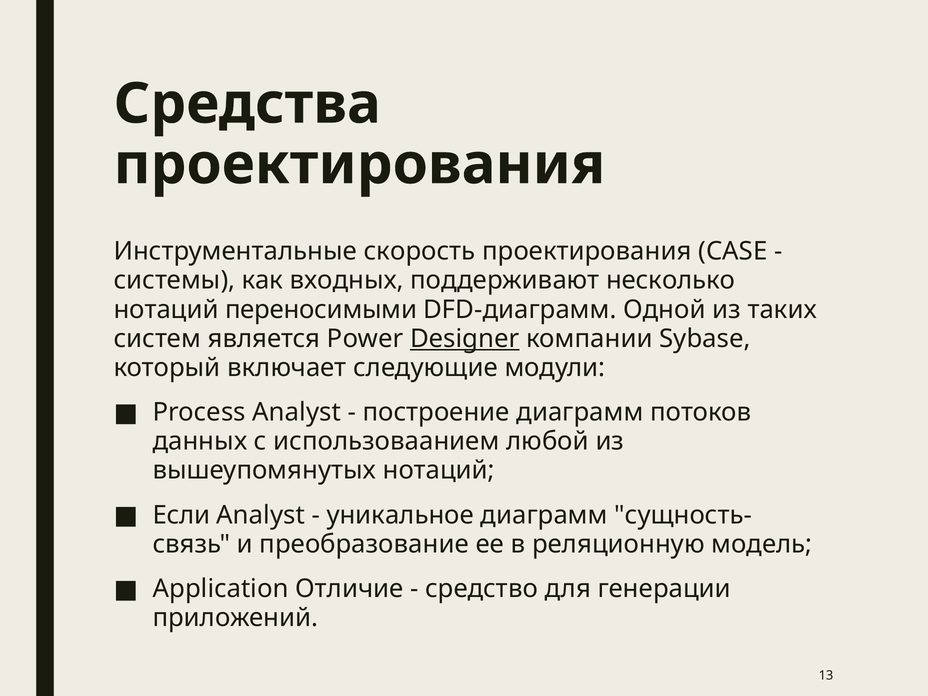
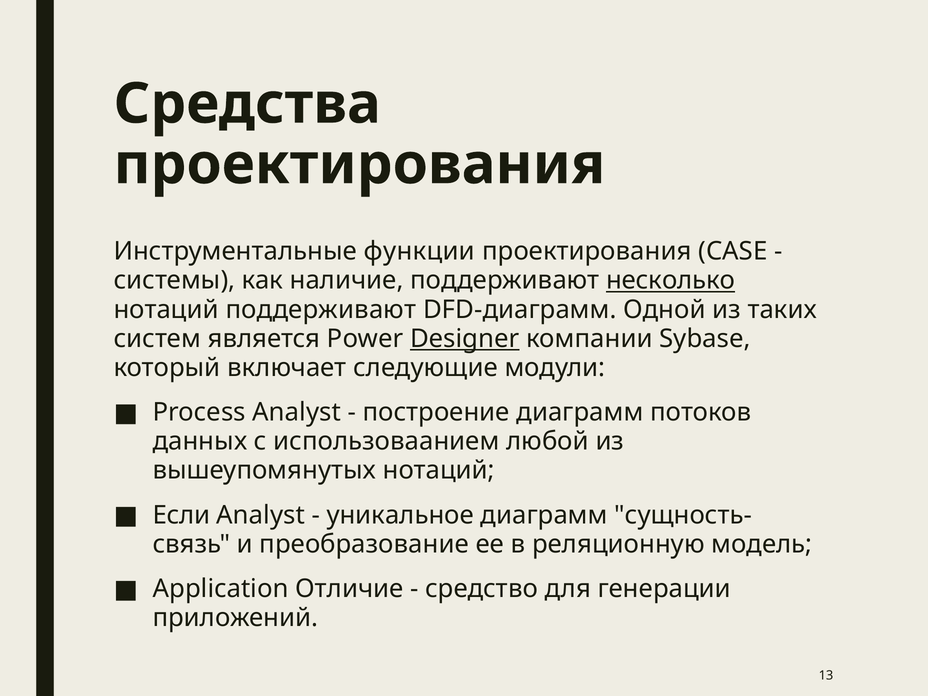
скорость: скорость -> функции (419, 251)
входных: входных -> наличие (347, 280)
несколько underline: none -> present (671, 280)
нотаций переносимыми: переносимыми -> поддерживают (321, 310)
